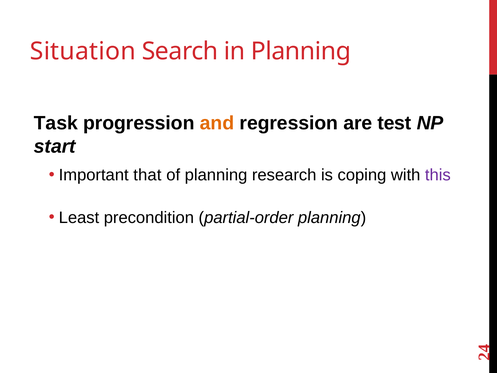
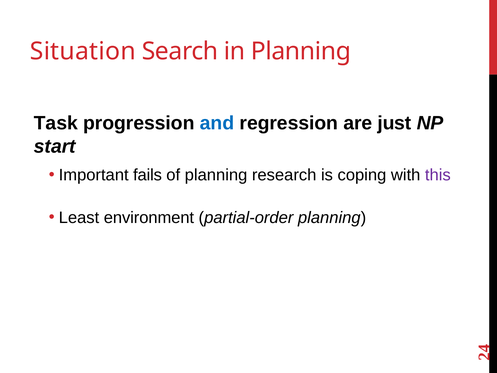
and colour: orange -> blue (217, 123)
test: test -> just (394, 123)
that: that -> fails (148, 175)
precondition: precondition -> environment (149, 218)
